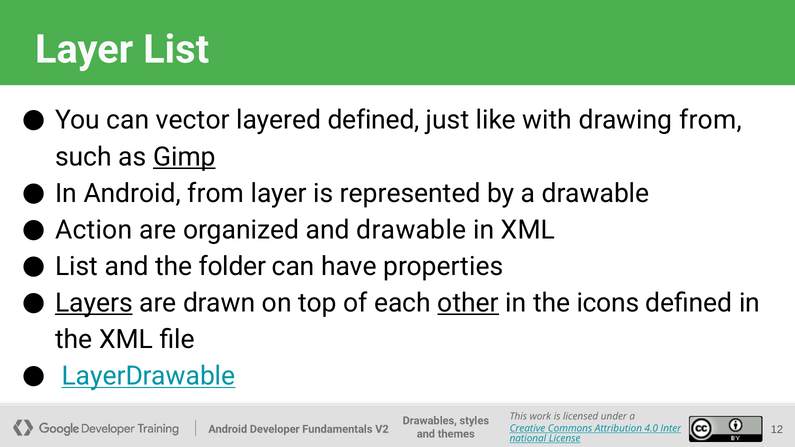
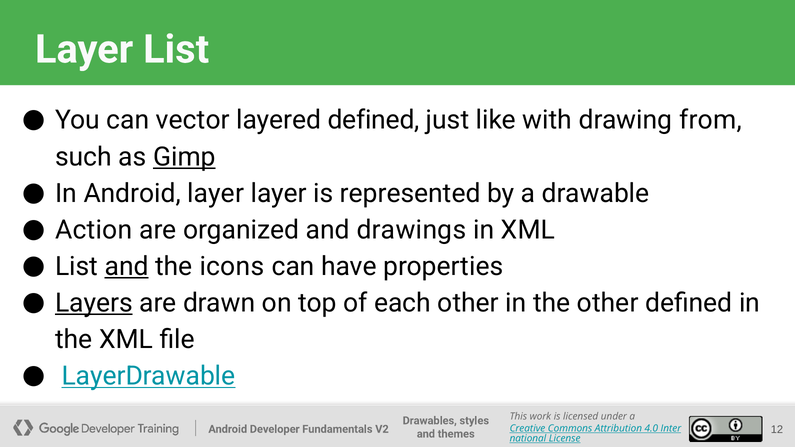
Android from: from -> layer (216, 193)
and drawable: drawable -> drawings (411, 230)
and underline: none -> present (127, 267)
folder: folder -> icons (232, 267)
other underline: present -> none (468, 303)
the icons: icons -> other (608, 303)
